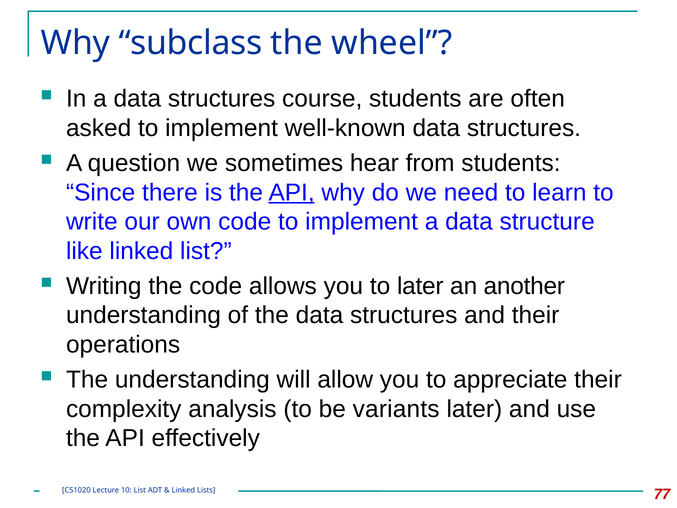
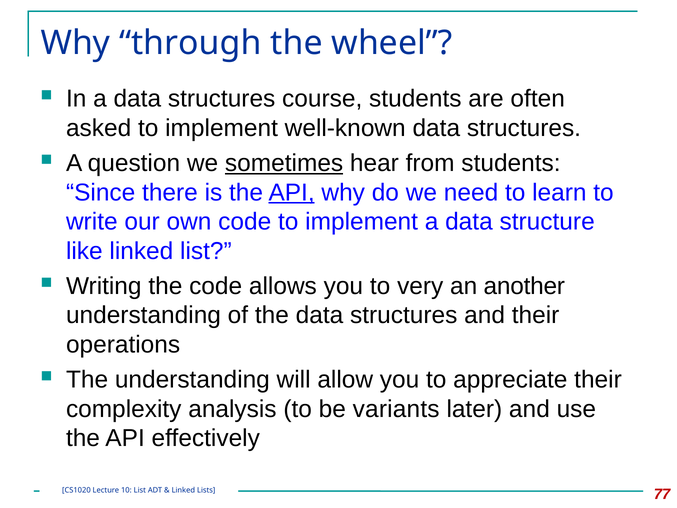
subclass: subclass -> through (190, 43)
sometimes underline: none -> present (284, 163)
to later: later -> very (420, 286)
